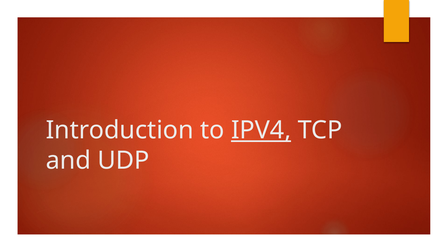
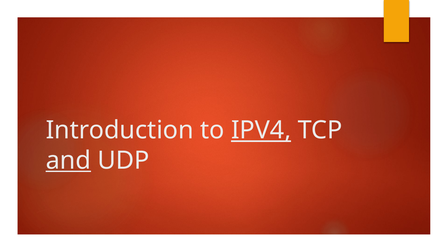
and underline: none -> present (68, 161)
